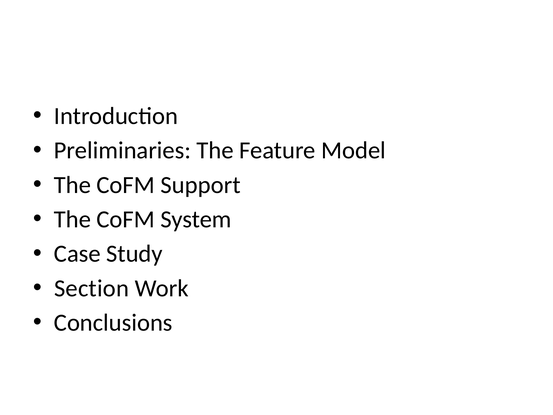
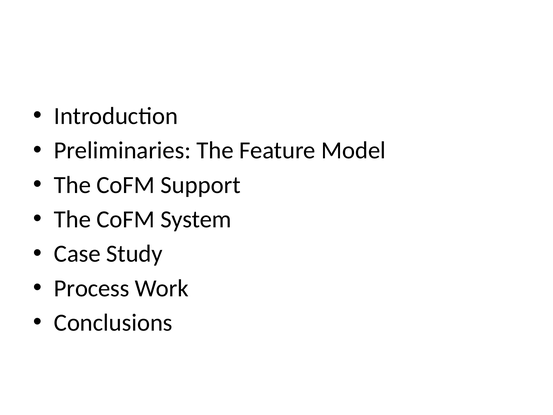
Section: Section -> Process (92, 288)
